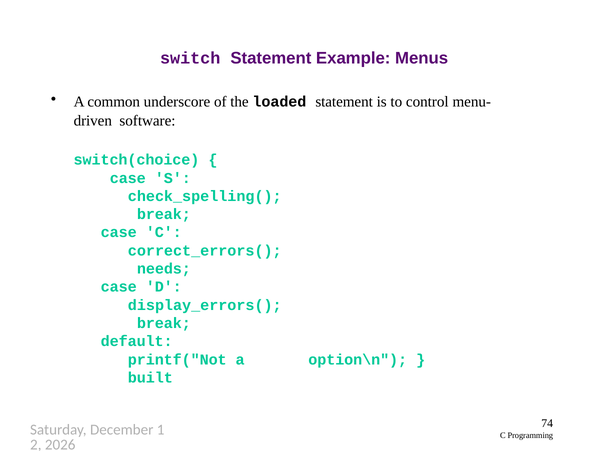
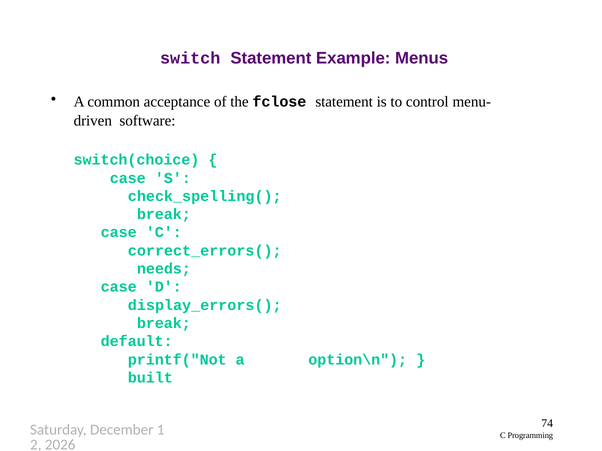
underscore: underscore -> acceptance (177, 102)
loaded: loaded -> fclose (279, 102)
